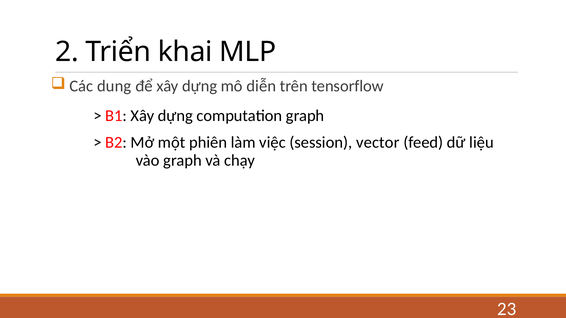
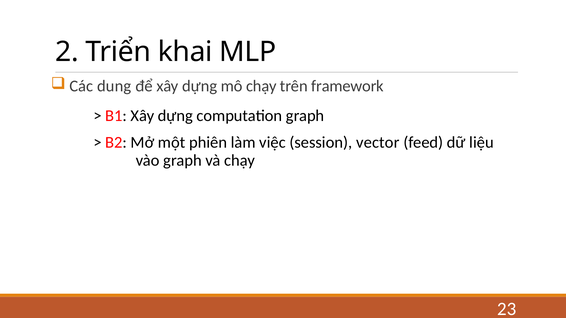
mô diễn: diễn -> chạy (261, 86)
tensorflow: tensorflow -> framework (348, 86)
